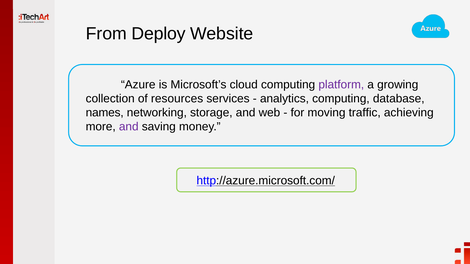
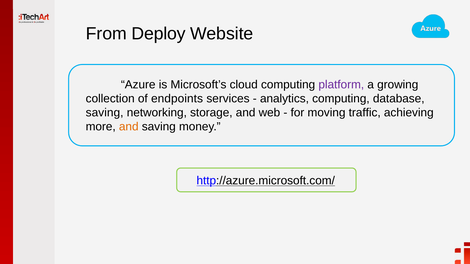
resources: resources -> endpoints (177, 99)
names: names -> saving (105, 113)
and colour: purple -> orange (129, 127)
